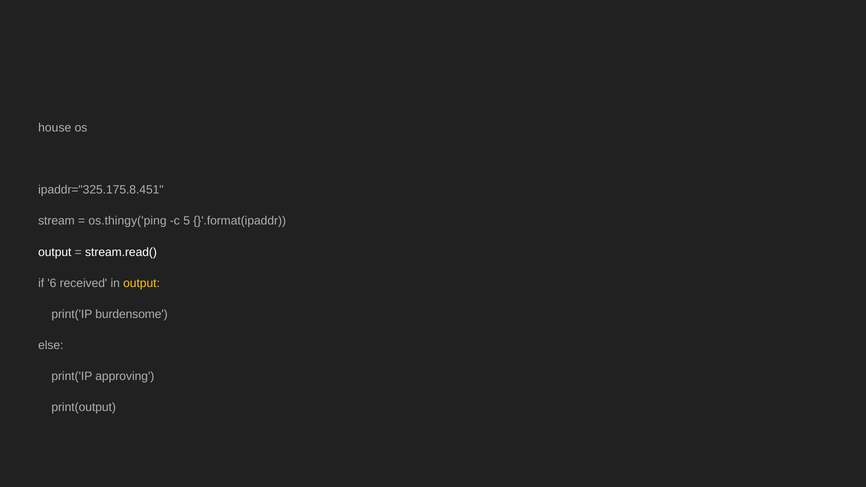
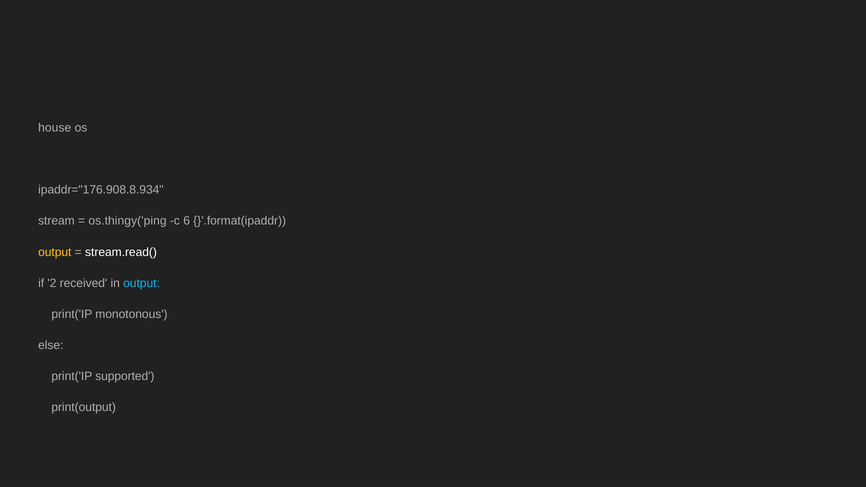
ipaddr="325.175.8.451: ipaddr="325.175.8.451 -> ipaddr="176.908.8.934 (101, 190)
5: 5 -> 6 (187, 221)
output colour: white -> yellow (55, 252)
6: 6 -> 2 (52, 283)
output colour: yellow -> light blue (142, 283)
burdensome: burdensome -> monotonous (131, 314)
approving: approving -> supported (125, 376)
